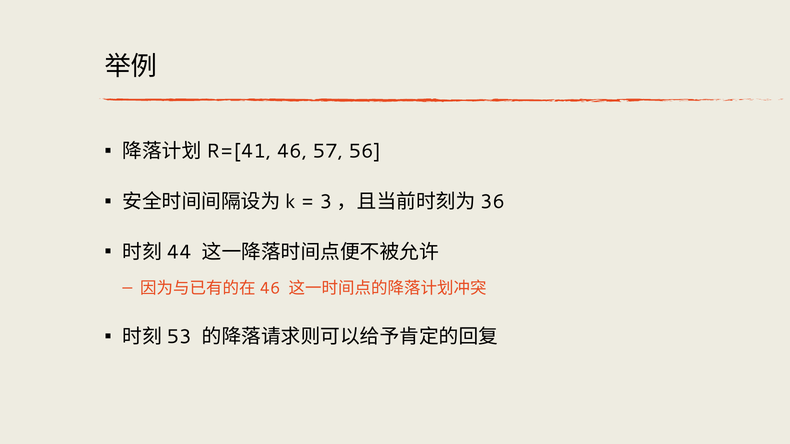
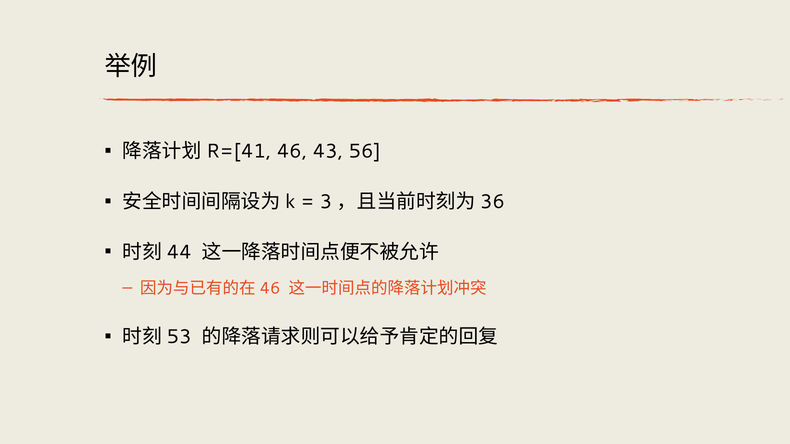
57: 57 -> 43 (328, 152)
